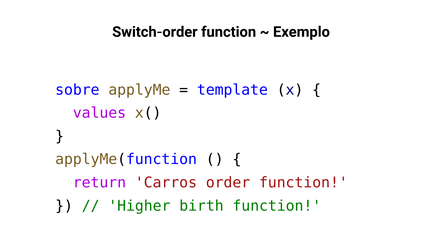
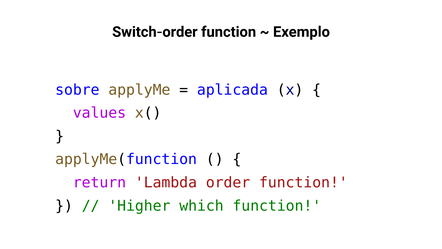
template: template -> aplicada (232, 90)
Carros: Carros -> Lambda (166, 182)
birth: birth -> which (201, 206)
